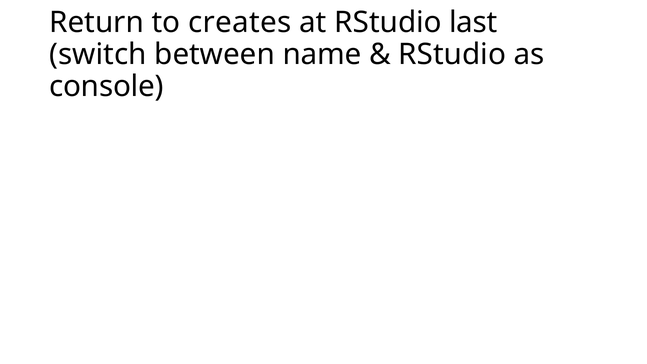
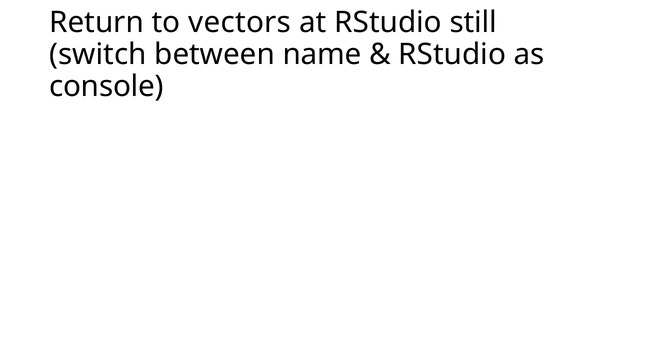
creates: creates -> vectors (240, 22)
last: last -> still (473, 22)
